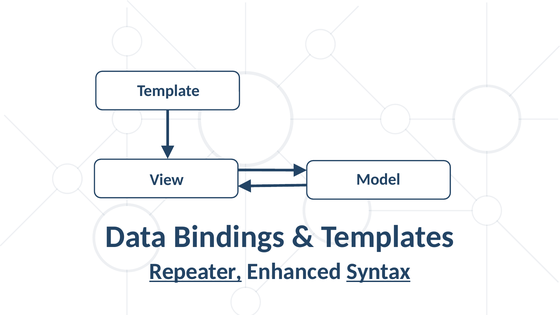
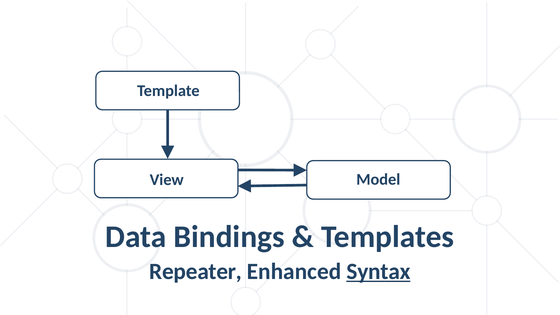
Repeater underline: present -> none (196, 271)
